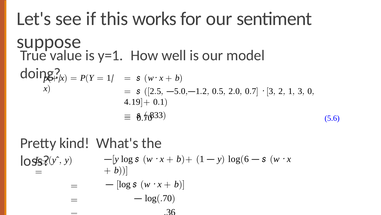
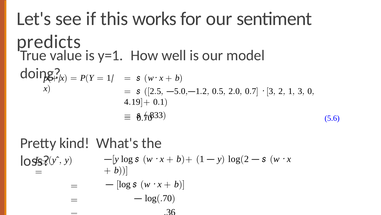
suppose: suppose -> predicts (49, 42)
6: 6 -> 2 (246, 159)
